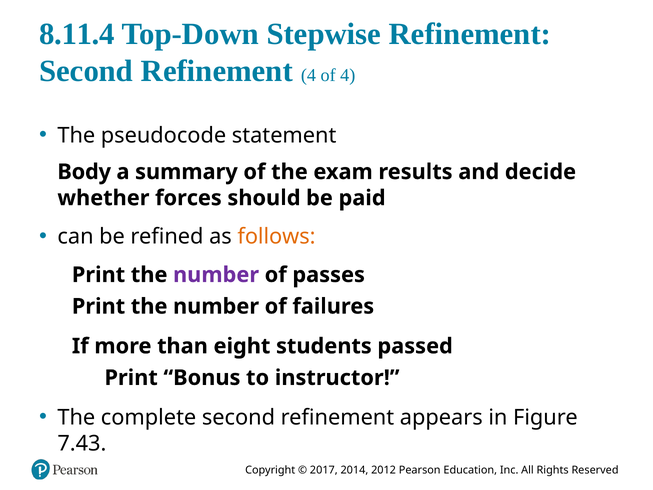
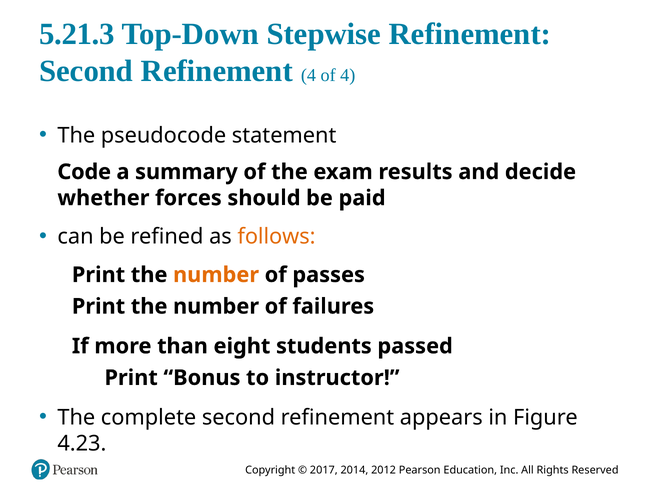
8.11.4: 8.11.4 -> 5.21.3 (77, 34)
Body: Body -> Code (84, 172)
number colour: purple -> orange (216, 275)
7.43: 7.43 -> 4.23 (82, 443)
